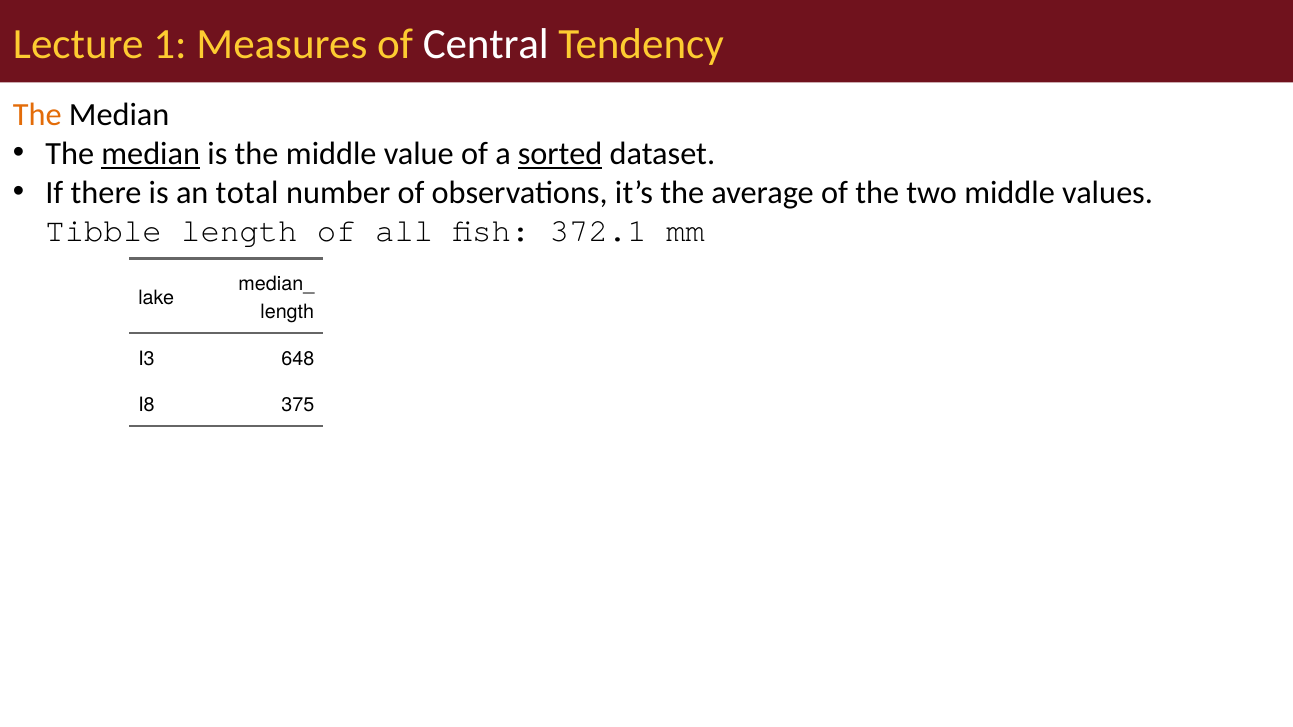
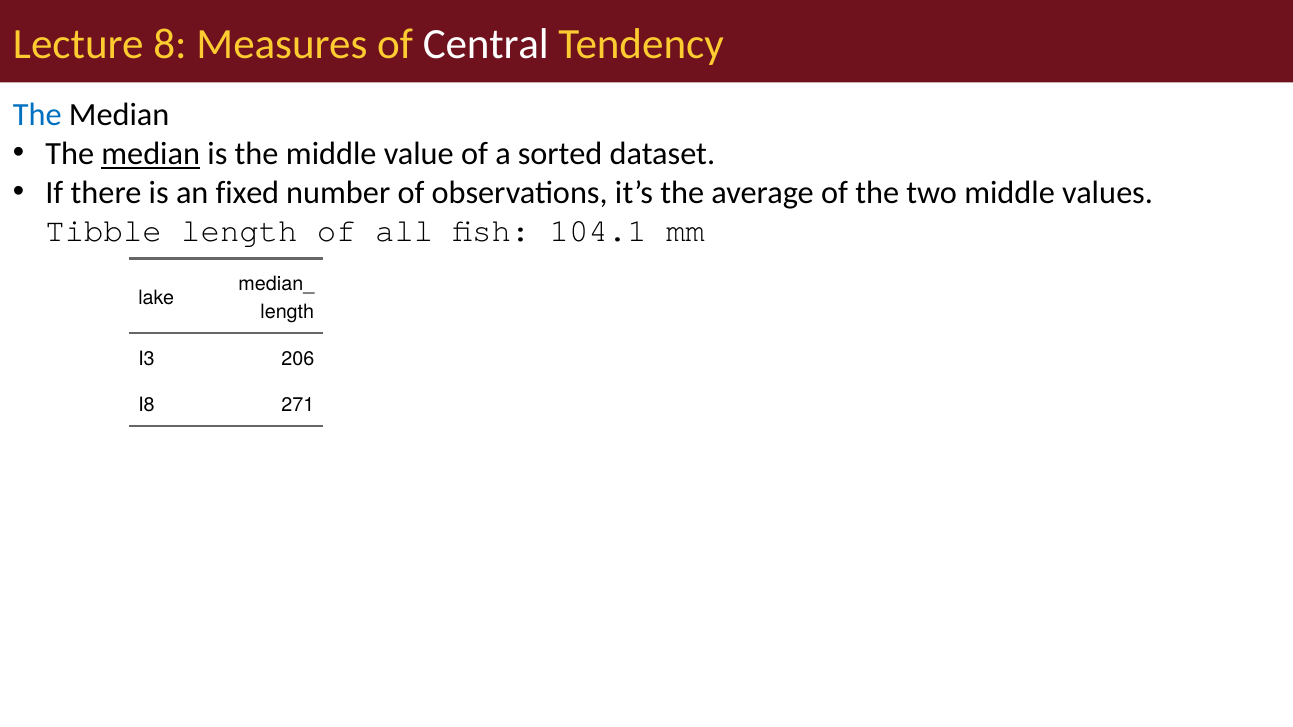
1: 1 -> 8 (170, 44)
The colour: orange -> blue (37, 115)
sorted underline: present -> none (560, 154)
total: total -> fixed (247, 193)
372.1: 372.1 -> 104.1 (598, 231)
648: 648 -> 206 (298, 359)
375: 375 -> 271 (298, 405)
